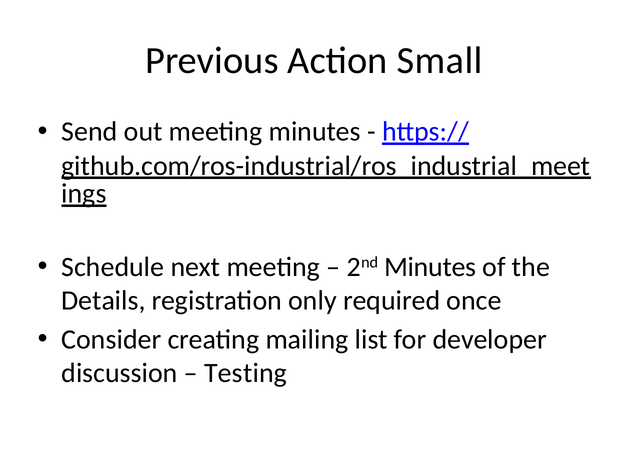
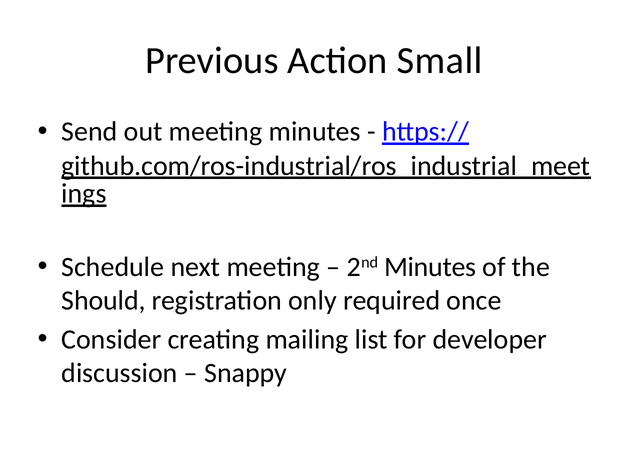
Details: Details -> Should (103, 301)
Testing: Testing -> Snappy (246, 374)
